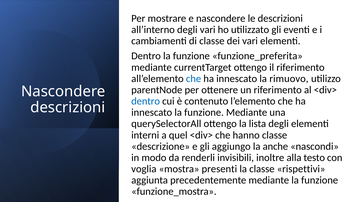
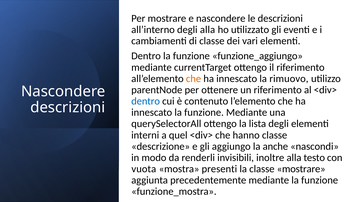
degli vari: vari -> alla (208, 30)
funzione_preferita: funzione_preferita -> funzione_aggiungo (257, 56)
che colour: blue -> orange (194, 79)
voglia: voglia -> vuota (144, 169)
classe rispettivi: rispettivi -> mostrare (301, 169)
